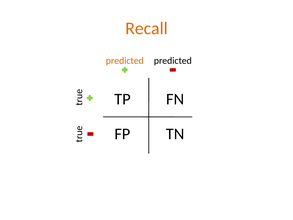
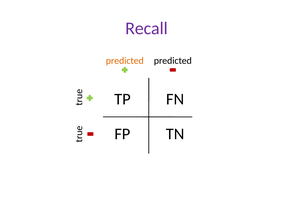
Recall colour: orange -> purple (147, 28)
